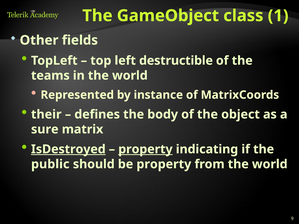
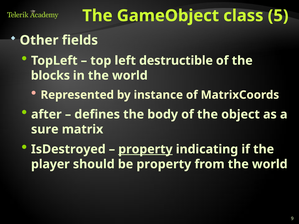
1: 1 -> 5 (278, 16)
teams: teams -> blocks (50, 76)
their: their -> after (46, 115)
IsDestroyed underline: present -> none (68, 149)
public: public -> player (50, 164)
